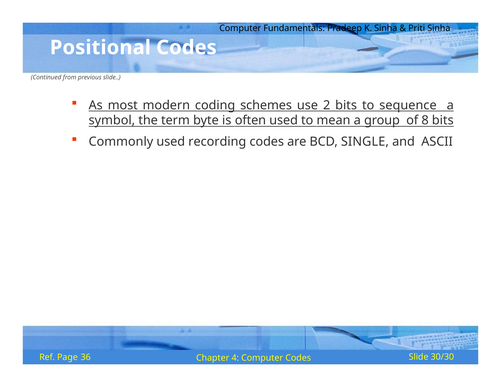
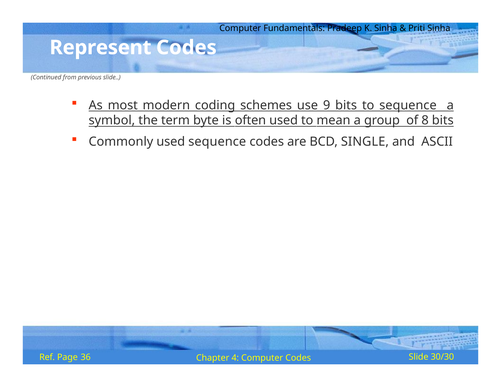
Positional: Positional -> Represent (100, 48)
2: 2 -> 9 (327, 105)
used recording: recording -> sequence (217, 142)
